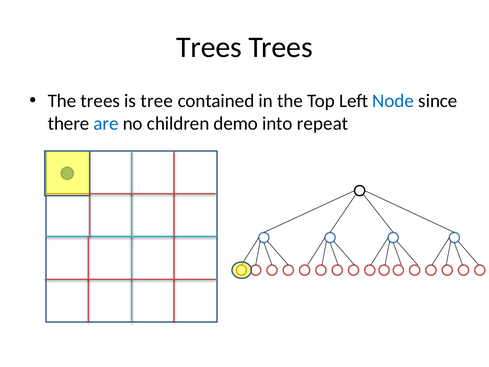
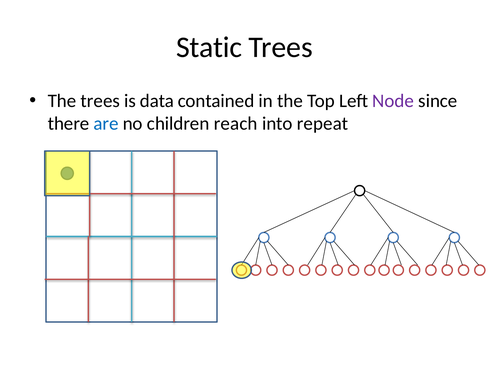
Trees: Trees -> Static (209, 47)
tree: tree -> data (157, 101)
Node colour: blue -> purple (393, 101)
demo: demo -> reach (236, 124)
